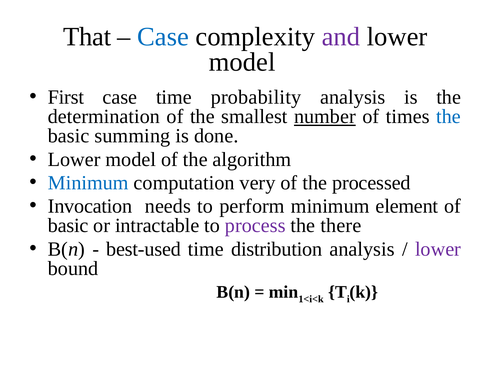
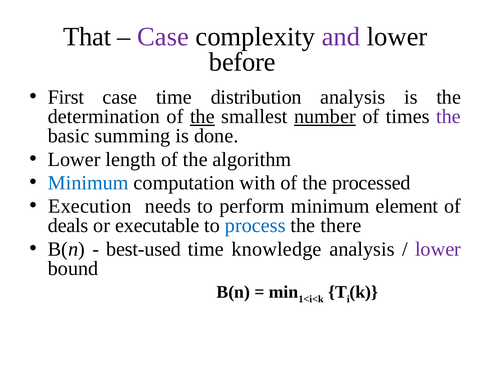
Case colour: blue -> purple (163, 37)
model: model -> before (242, 62)
probability: probability -> distribution (256, 97)
the underline: none -> present (202, 117)
the colour: blue -> purple (448, 117)
model: model -> length (131, 160)
very: very -> with (258, 183)
Invocation: Invocation -> Execution (90, 206)
basic: basic -> deals (68, 226)
intractable: intractable -> executable (157, 226)
process colour: purple -> blue (255, 226)
distribution: distribution -> knowledge (277, 249)
